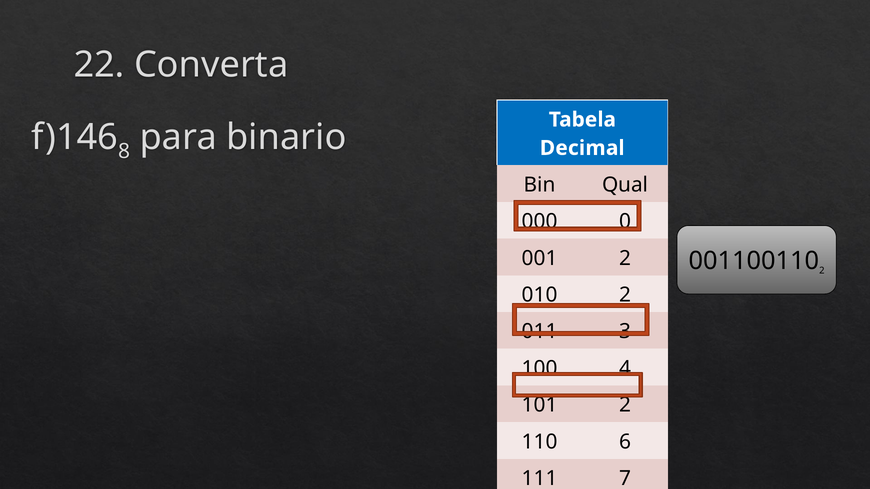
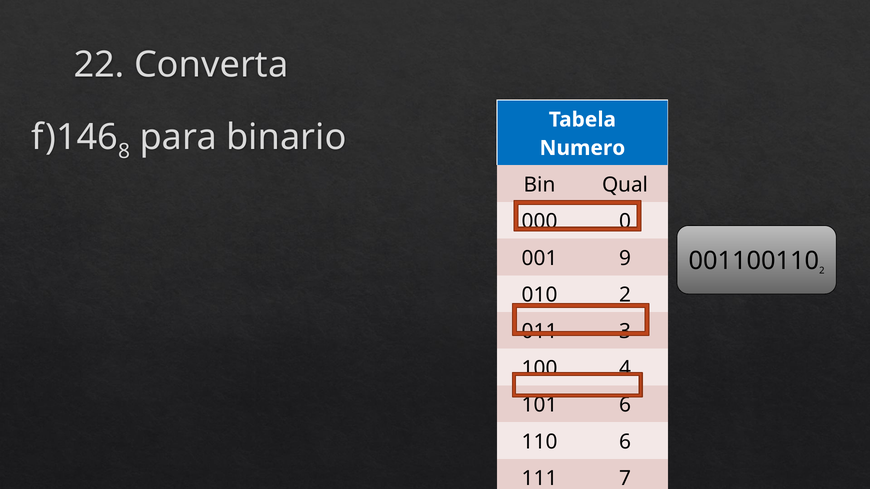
Decimal: Decimal -> Numero (582, 148)
001 2: 2 -> 9 (625, 258)
101 2: 2 -> 6 (625, 405)
